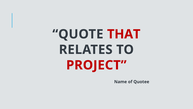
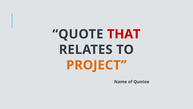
PROJECT colour: red -> orange (96, 65)
